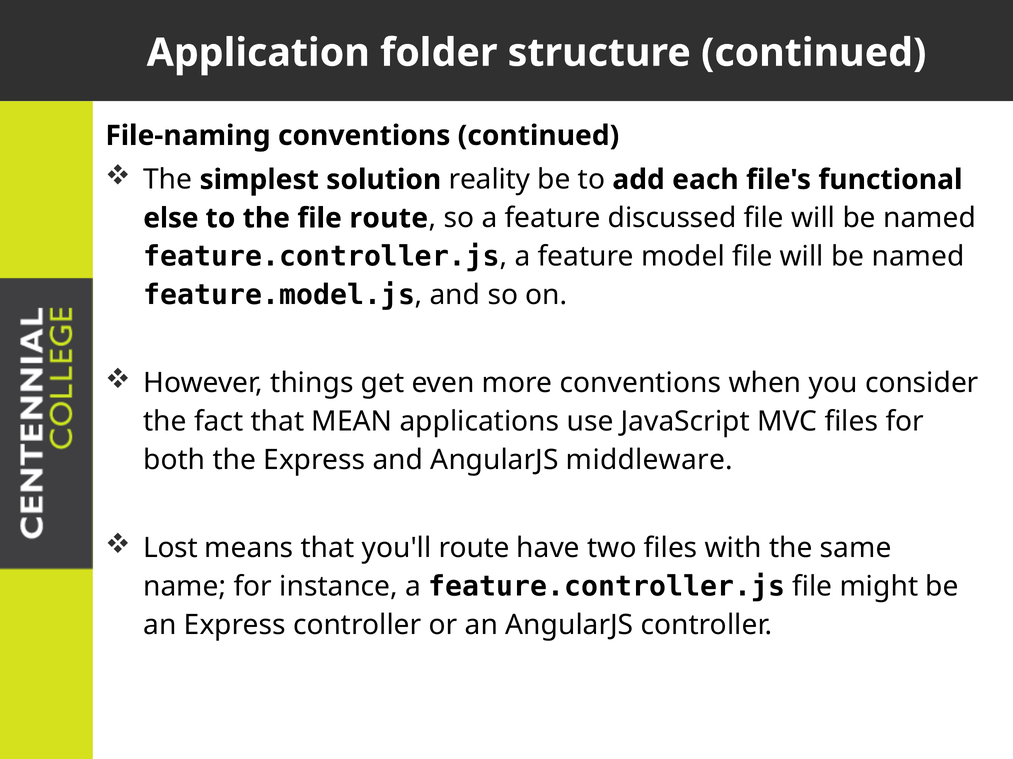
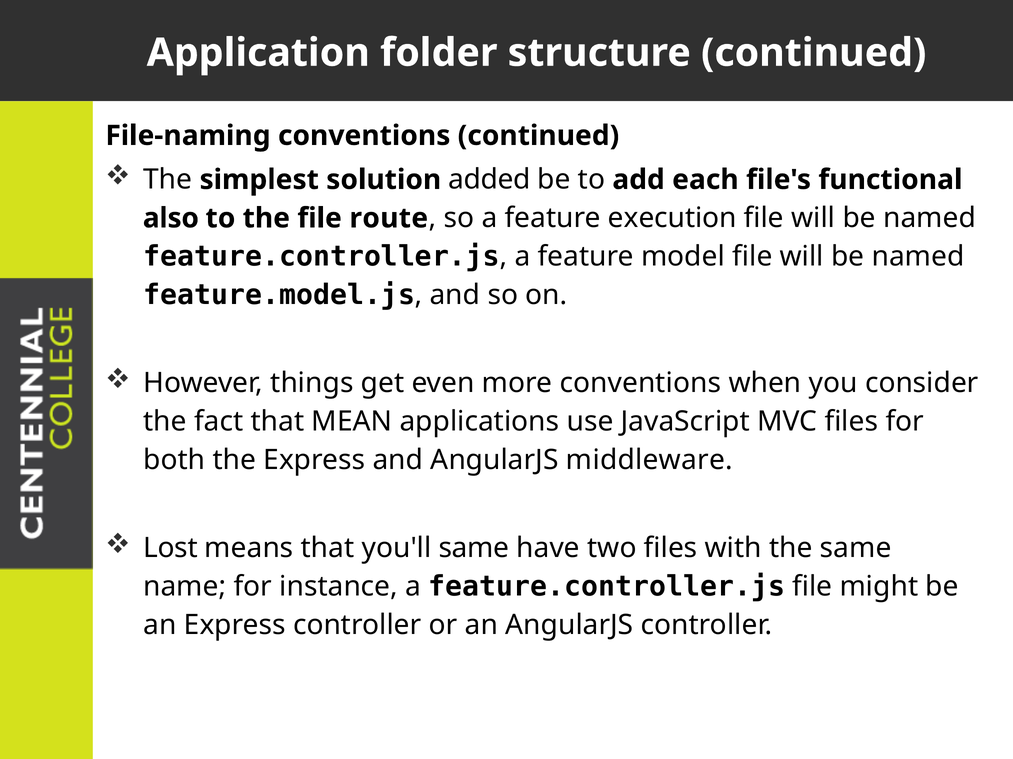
reality: reality -> added (489, 180)
else: else -> also (171, 218)
discussed: discussed -> execution (672, 218)
you'll route: route -> same (474, 549)
